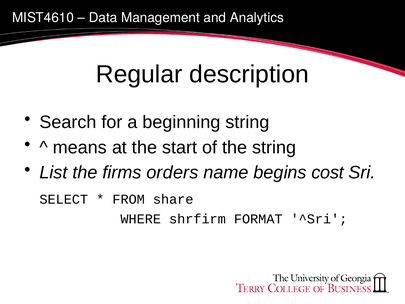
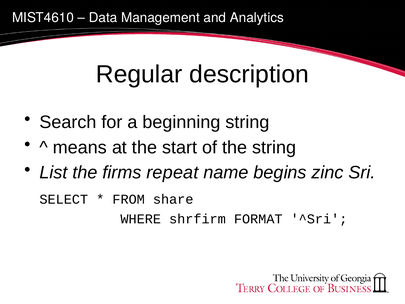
orders: orders -> repeat (172, 172)
cost: cost -> zinc (328, 172)
